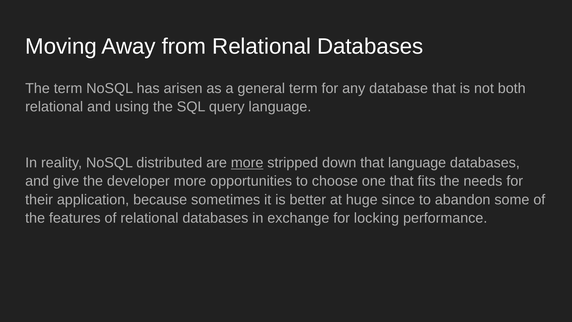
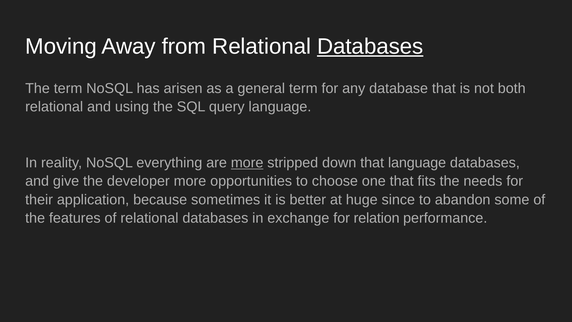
Databases underline: none -> present (370, 46)
distributed: distributed -> everything (169, 163)
locking: locking -> relation (377, 218)
